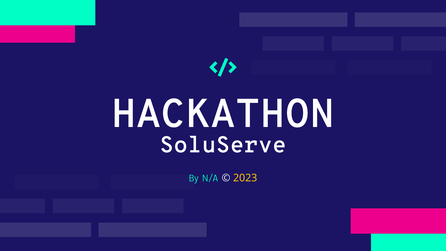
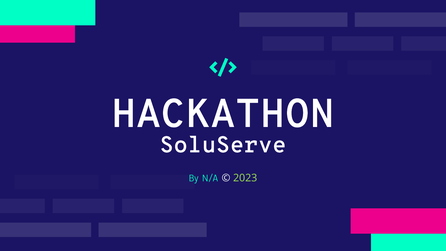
2023 colour: yellow -> light green (245, 178)
